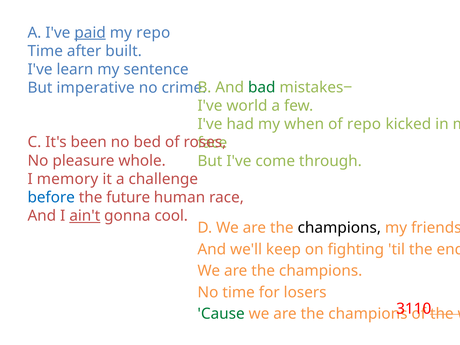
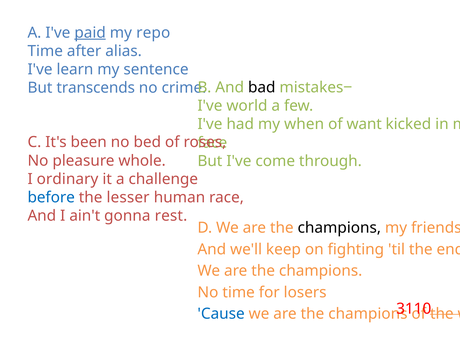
built: built -> alias (124, 51)
bad colour: green -> black (262, 87)
imperative: imperative -> transcends (96, 88)
of repo: repo -> want (364, 124)
memory: memory -> ordinary (68, 179)
future: future -> lesser (128, 197)
ain't underline: present -> none (85, 216)
cool: cool -> rest (171, 216)
Cause colour: green -> blue (221, 314)
